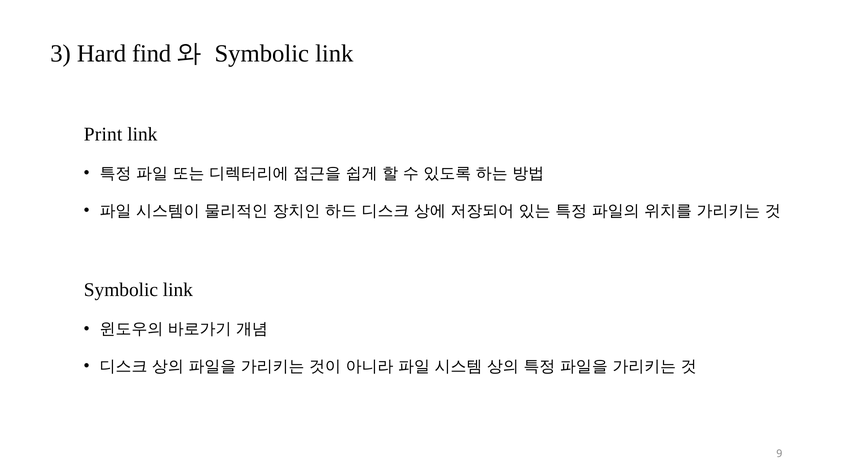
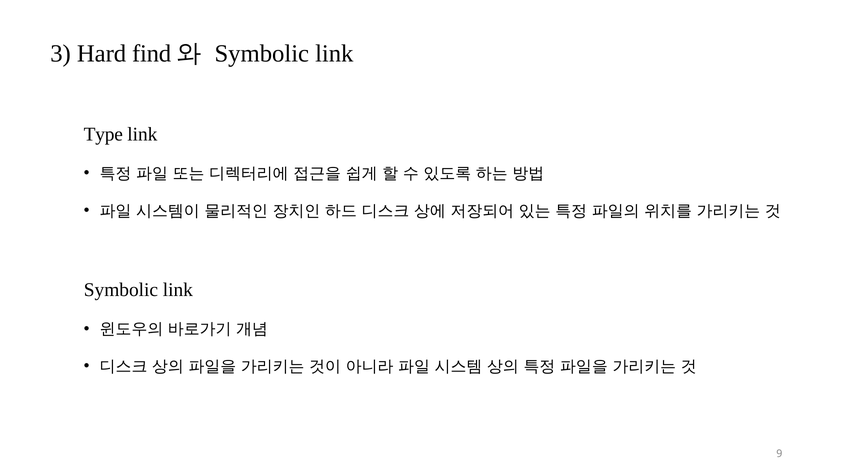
Print: Print -> Type (103, 134)
